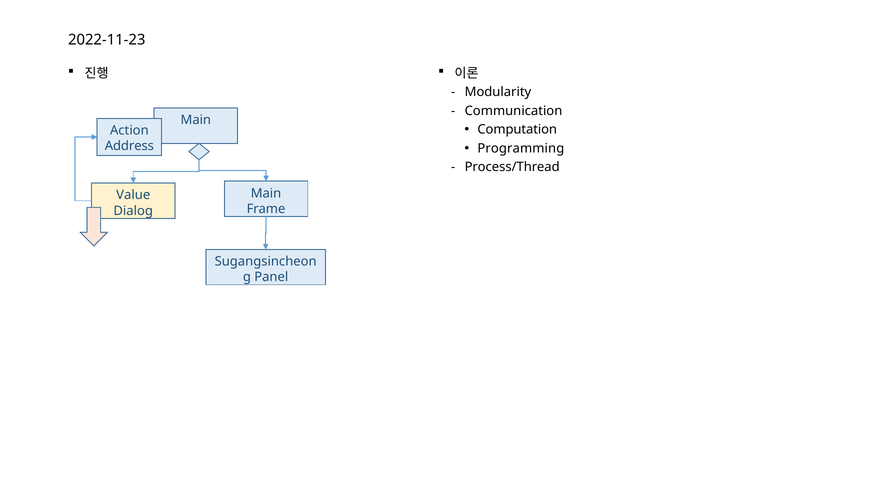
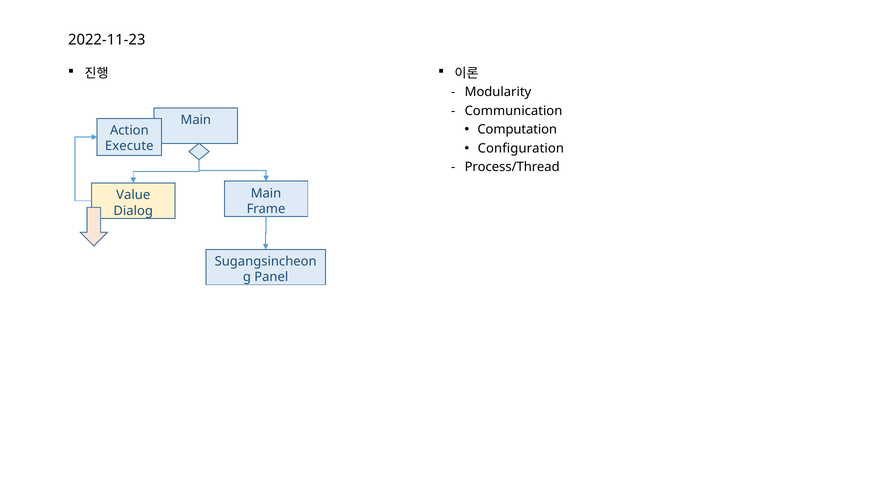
Programming: Programming -> Configuration (521, 148)
Address: Address -> Execute (129, 146)
